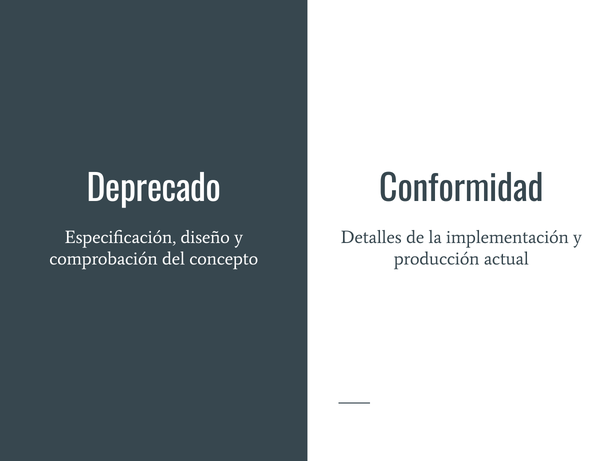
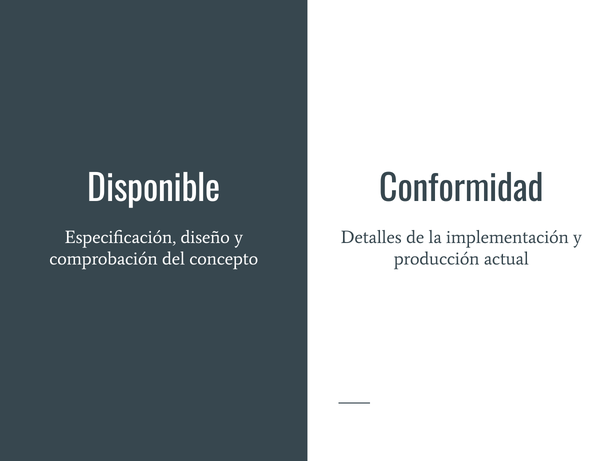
Deprecado: Deprecado -> Disponible (154, 189)
